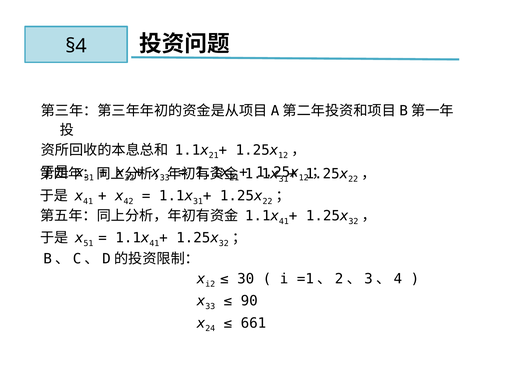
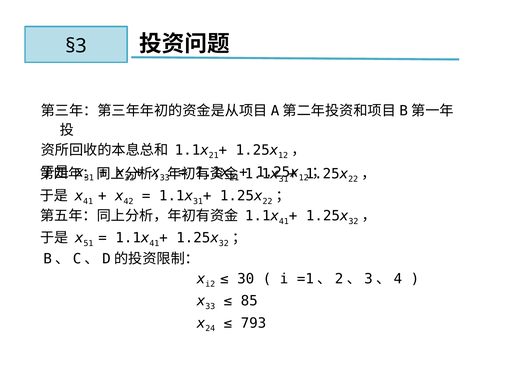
§4: §4 -> §3 (76, 46)
90: 90 -> 85 (249, 302)
661: 661 -> 793 (253, 324)
